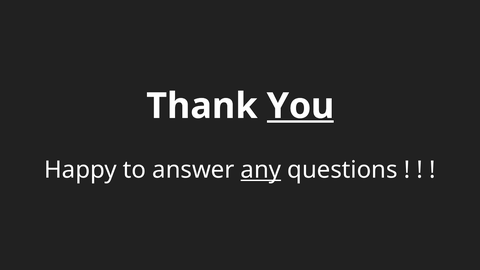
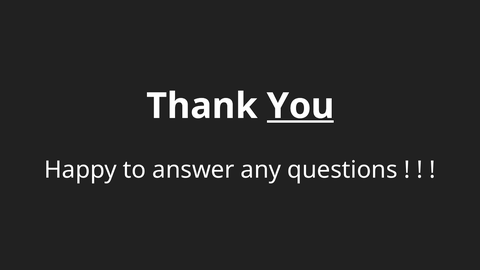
any underline: present -> none (261, 170)
